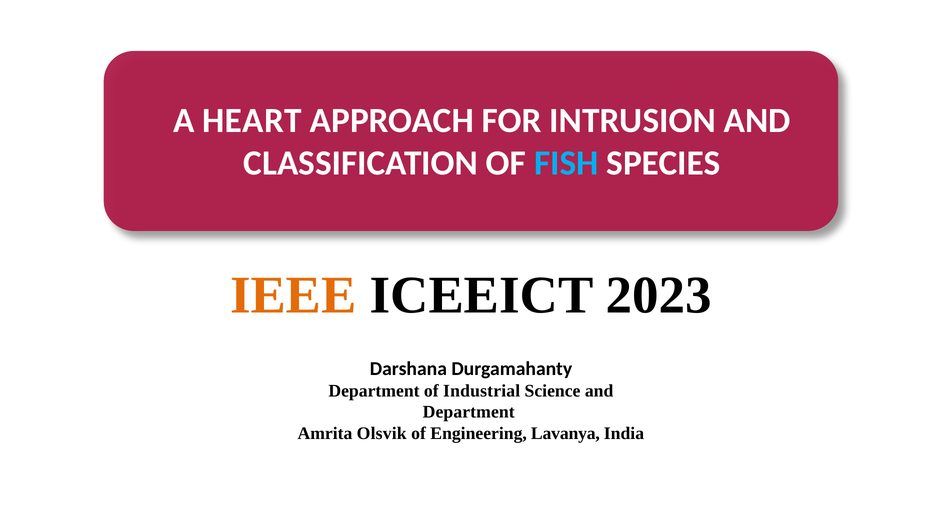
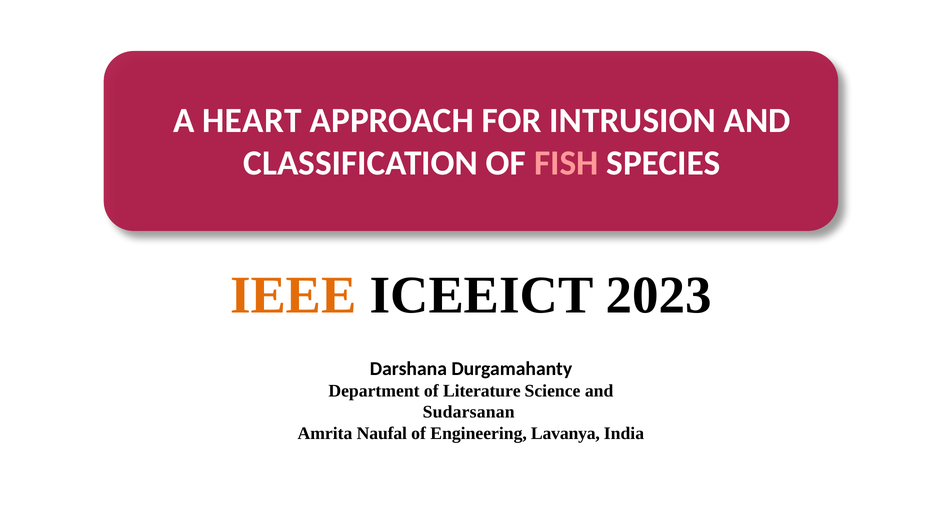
FISH colour: light blue -> pink (566, 163)
Industrial: Industrial -> Literature (482, 391)
Department: Department -> Sudarsanan (469, 412)
Olsvik: Olsvik -> Naufal (382, 433)
